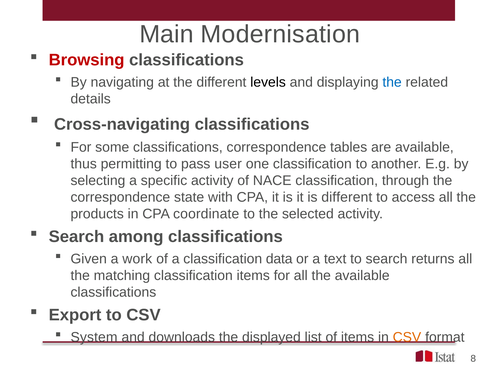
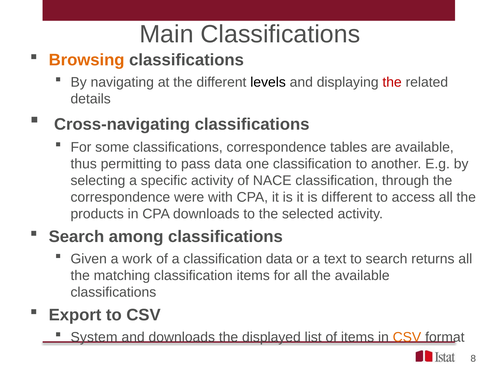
Main Modernisation: Modernisation -> Classifications (280, 34)
Browsing colour: red -> orange (87, 60)
the colour: blue -> red (392, 82)
pass user: user -> data (228, 164)
state: state -> were (189, 197)
CPA coordinate: coordinate -> downloads (206, 214)
